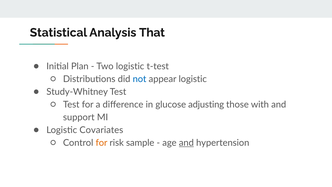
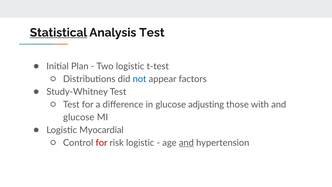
Statistical underline: none -> present (58, 33)
Analysis That: That -> Test (152, 33)
appear logistic: logistic -> factors (193, 79)
support: support -> glucose (79, 117)
Covariates: Covariates -> Myocardial (101, 130)
for colour: orange -> red (102, 143)
risk sample: sample -> logistic (140, 143)
